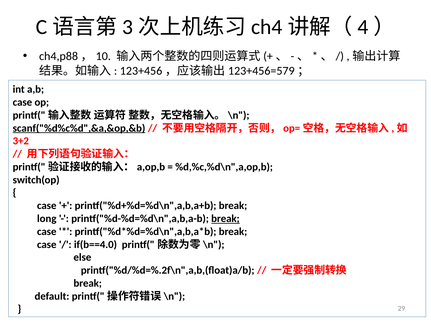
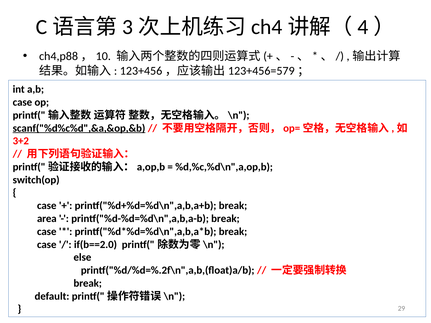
long: long -> area (47, 219)
break underline: present -> none (225, 219)
if(b==4.0: if(b==4.0 -> if(b==2.0 (95, 245)
